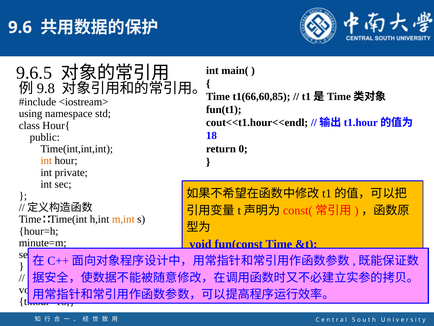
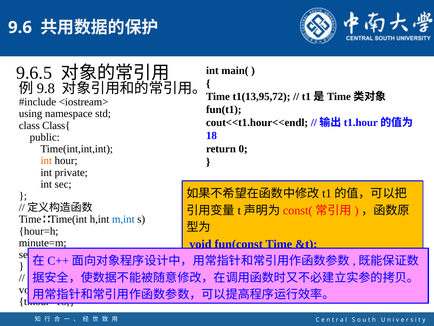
t1(66,60,85: t1(66,60,85 -> t1(13,95,72 (261, 96)
Hour{: Hour{ -> Class{ (56, 125)
m,int colour: orange -> blue (123, 219)
